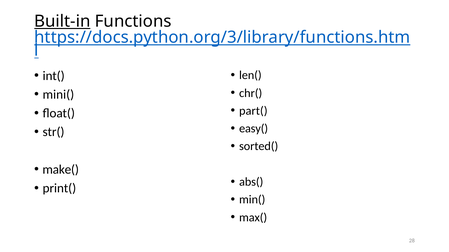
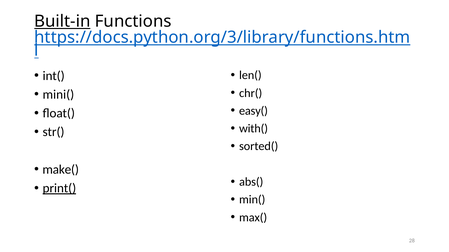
part(: part( -> easy( (253, 111)
easy(: easy( -> with( (254, 129)
print( underline: none -> present (59, 189)
